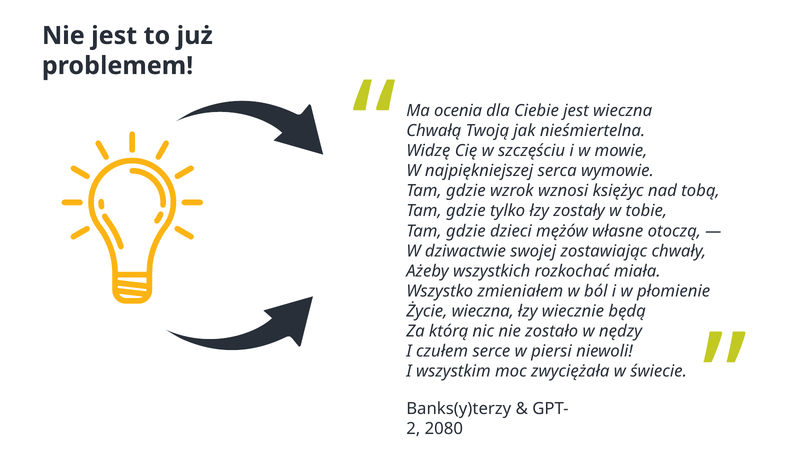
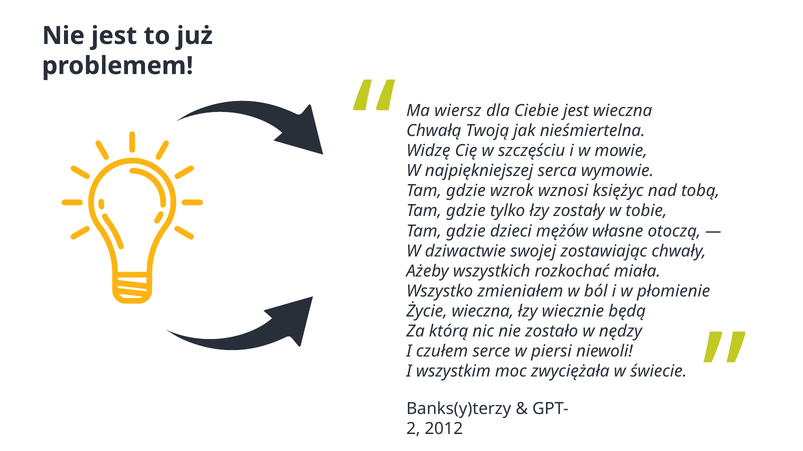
ocenia: ocenia -> wiersz (458, 111)
2080: 2080 -> 2012 (444, 429)
